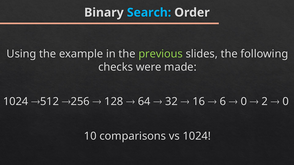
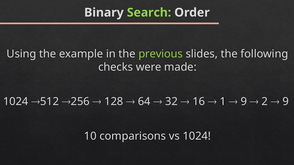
Search colour: light blue -> light green (149, 13)
6: 6 -> 1 (223, 102)
0: 0 -> 9 (244, 102)
0: 0 -> 9 (286, 102)
